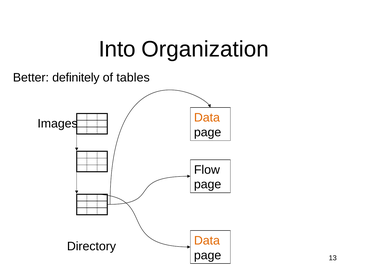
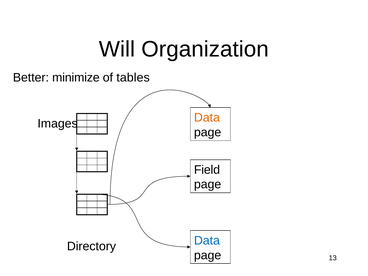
Into: Into -> Will (117, 49)
definitely: definitely -> minimize (76, 77)
Flow: Flow -> Field (207, 170)
Data colour: orange -> blue (207, 240)
